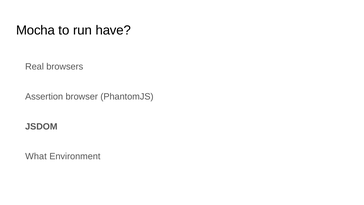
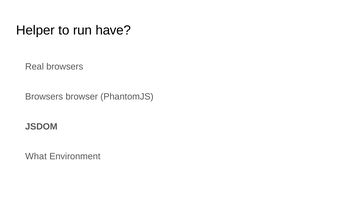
Mocha: Mocha -> Helper (35, 30)
Assertion: Assertion -> Browsers (44, 96)
